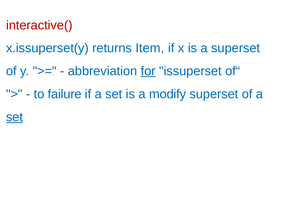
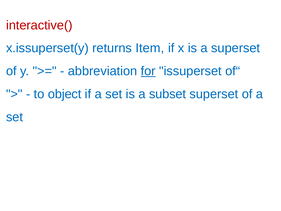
failure: failure -> object (65, 94)
modify: modify -> subset (168, 94)
set underline: present -> none (14, 117)
